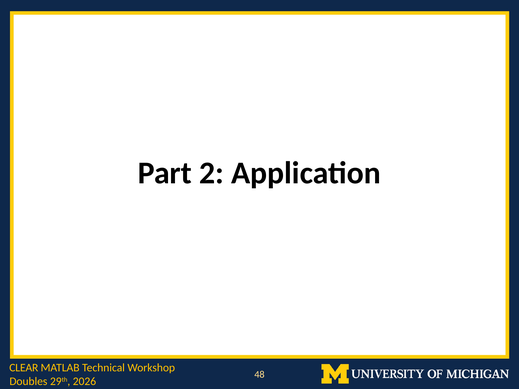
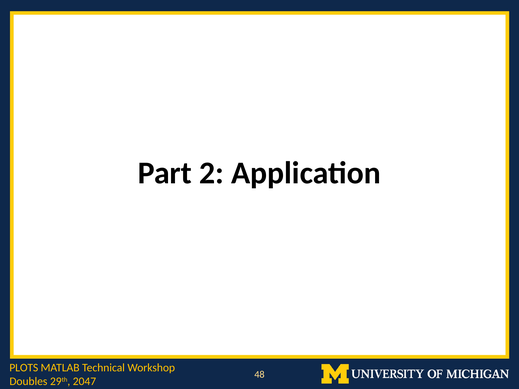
CLEAR: CLEAR -> PLOTS (24, 368)
2026: 2026 -> 2047 (84, 382)
